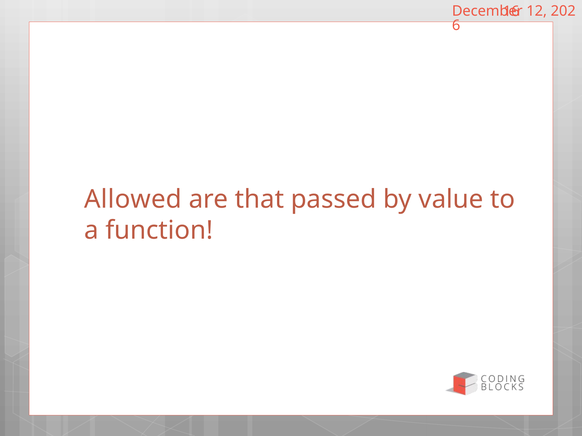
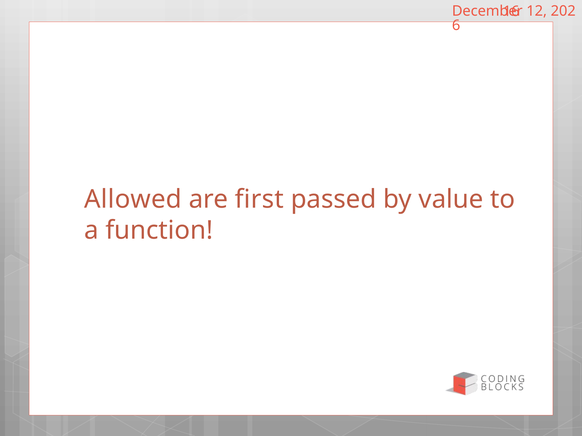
that: that -> first (259, 200)
